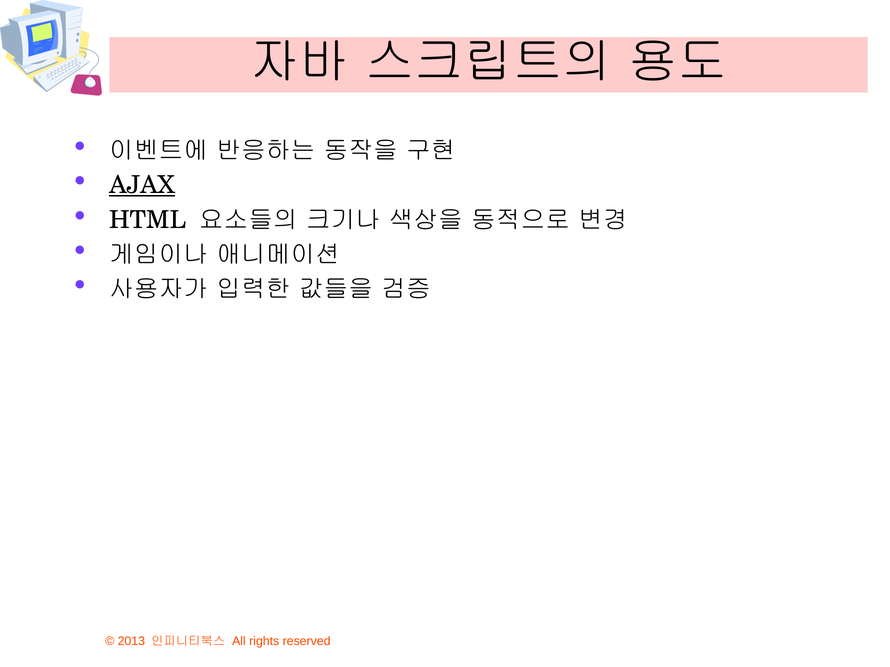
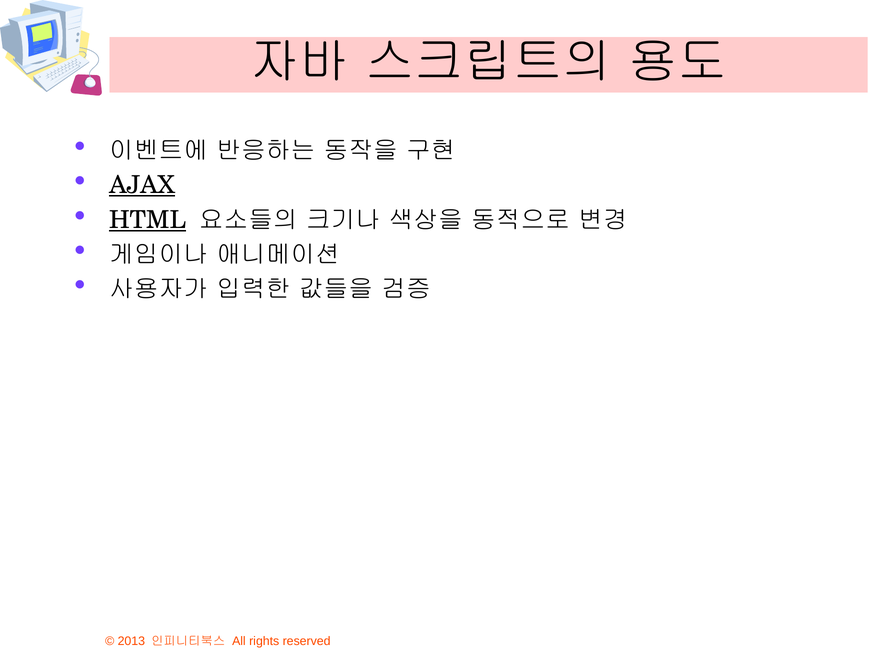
HTML underline: none -> present (148, 220)
